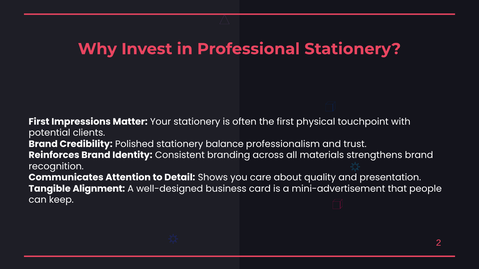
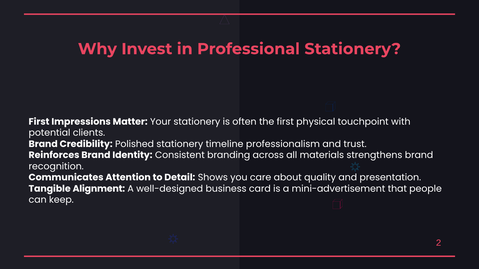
balance: balance -> timeline (225, 144)
